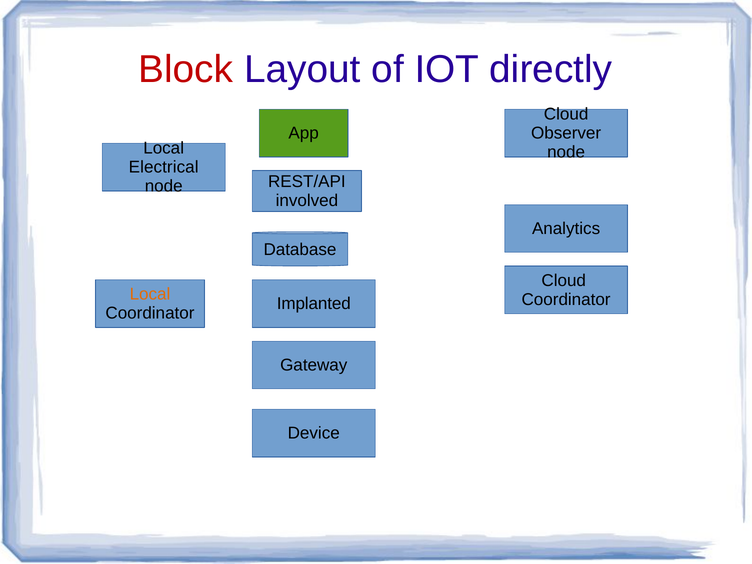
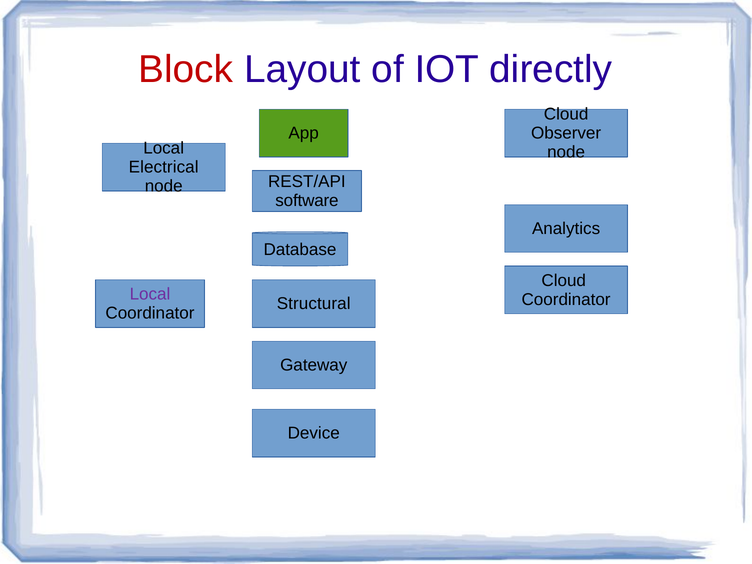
involved: involved -> software (307, 201)
Local colour: orange -> purple (150, 294)
Implanted: Implanted -> Structural (314, 304)
